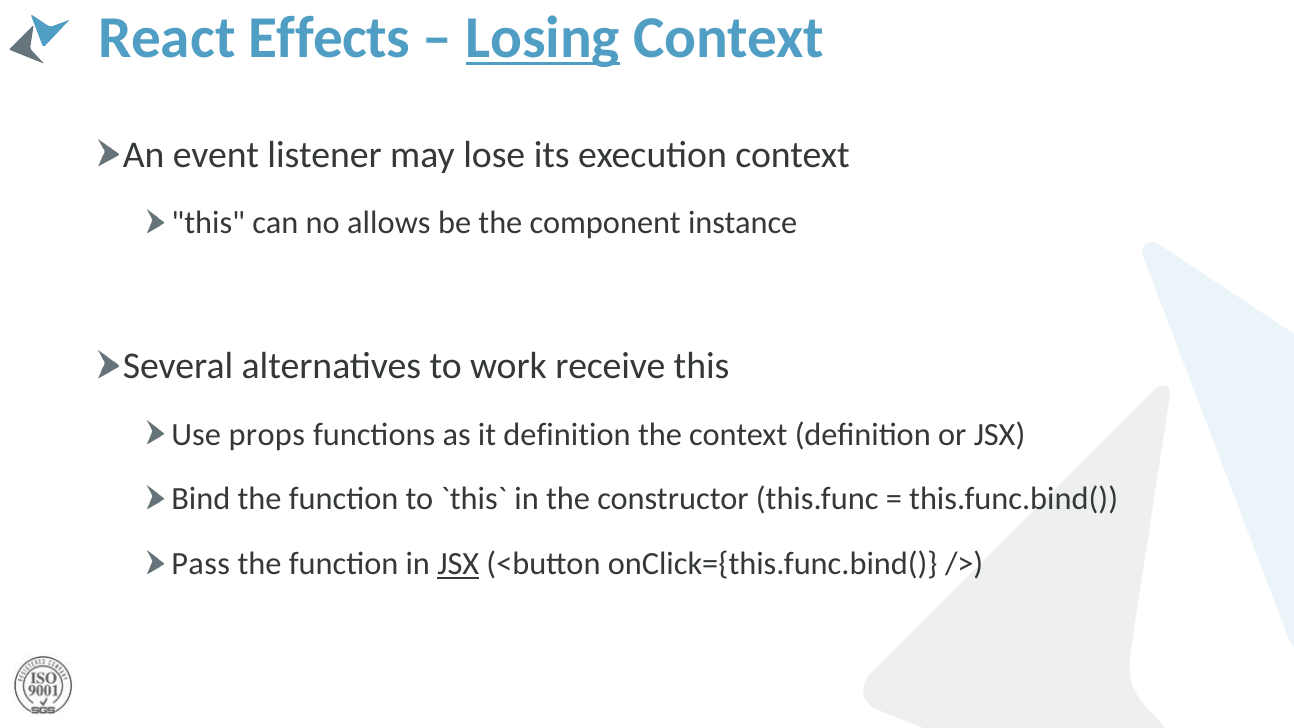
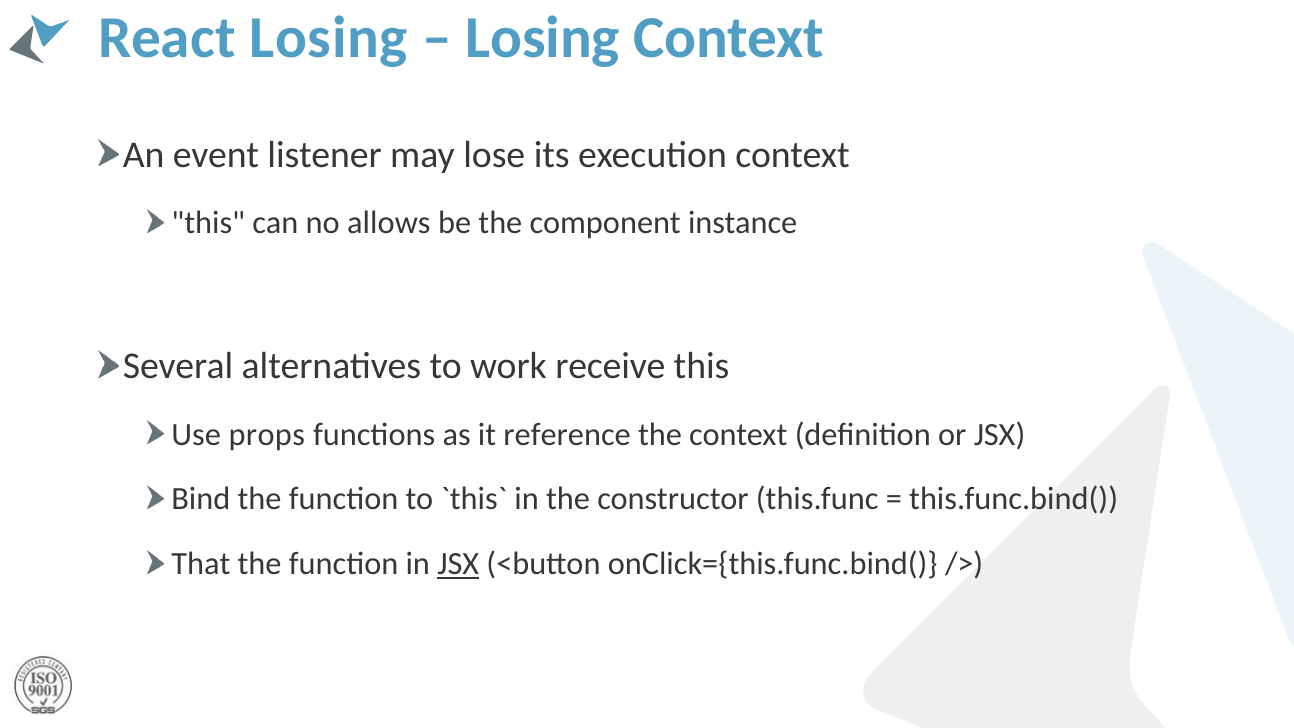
React Effects: Effects -> Losing (329, 38)
Losing underline: present -> none (543, 38)
it definition: definition -> reference (567, 434)
Pass: Pass -> That (201, 564)
